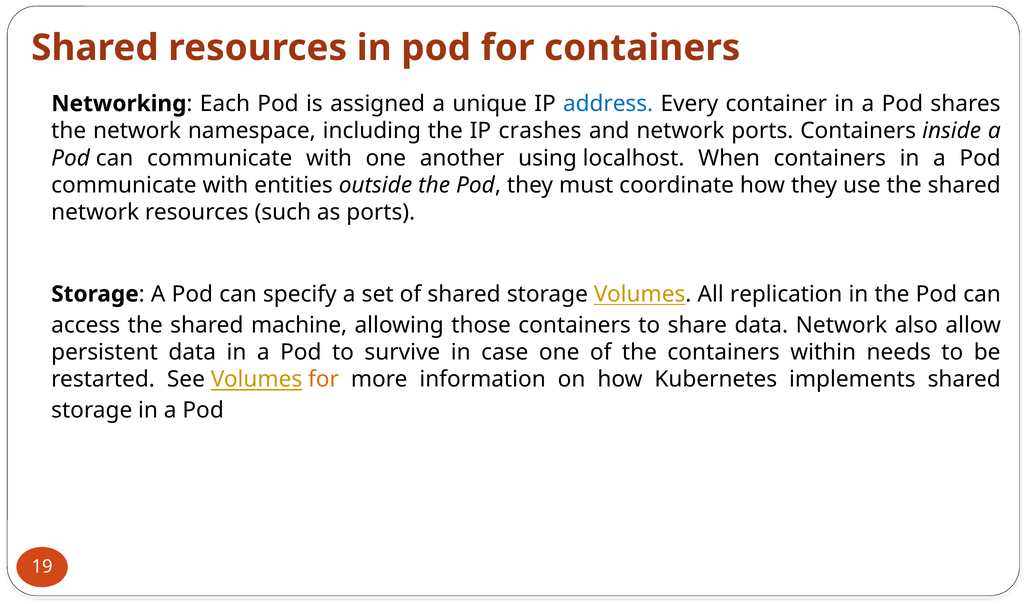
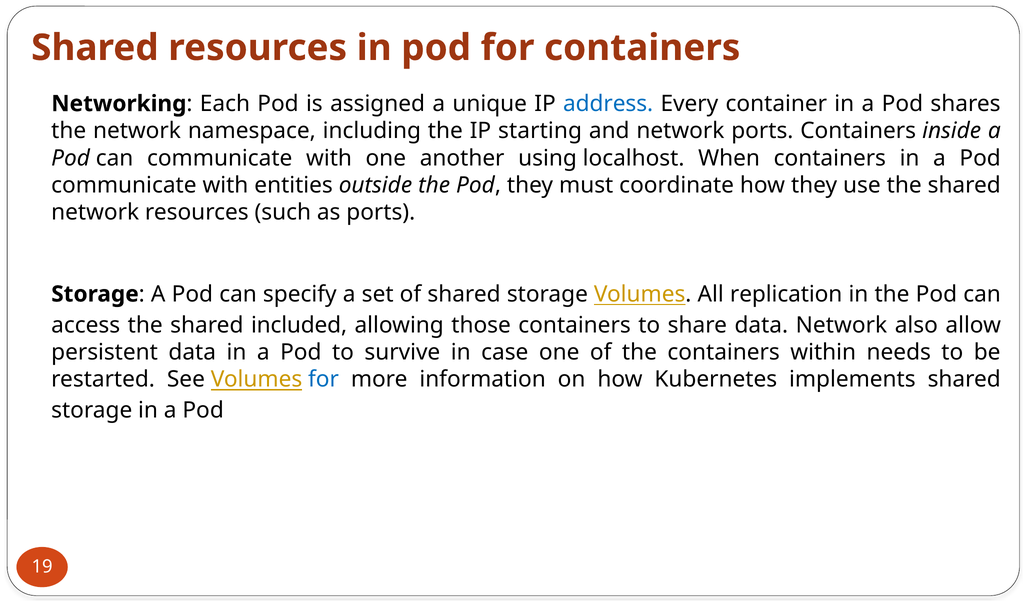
crashes: crashes -> starting (540, 131)
machine: machine -> included (299, 325)
for colour: orange -> blue (324, 380)
